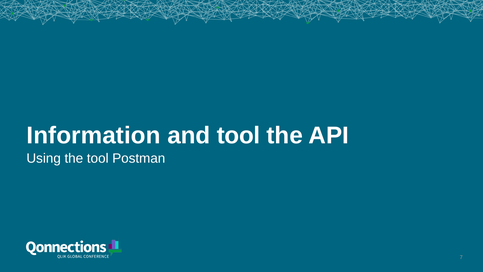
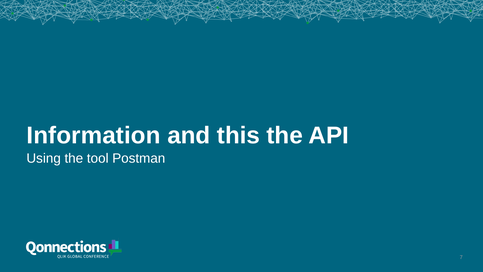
and tool: tool -> this (238, 135)
